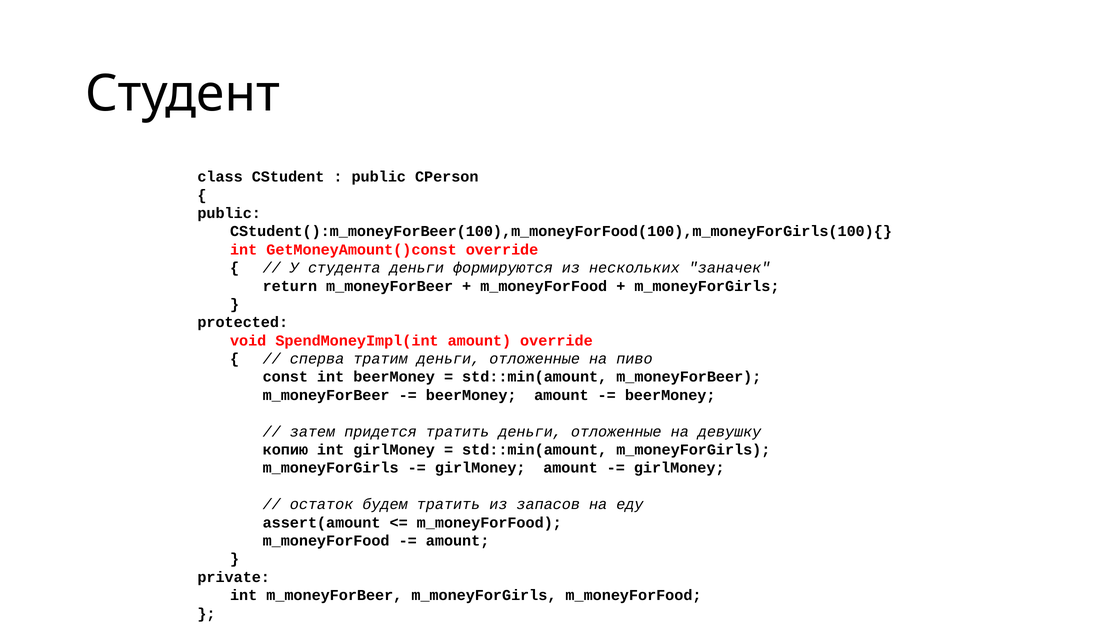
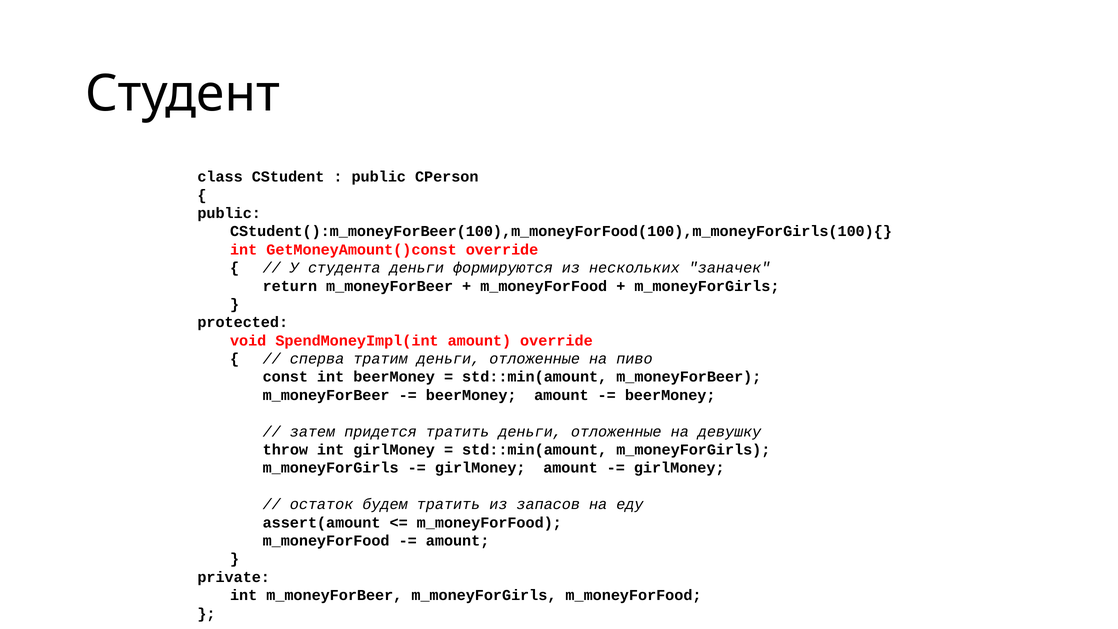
копию: копию -> throw (285, 450)
